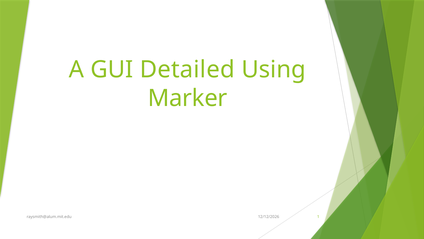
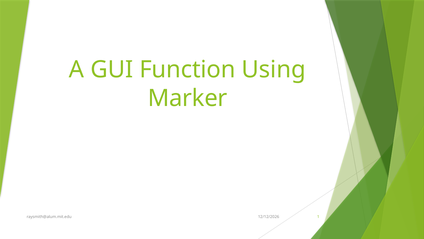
Detailed: Detailed -> Function (187, 69)
